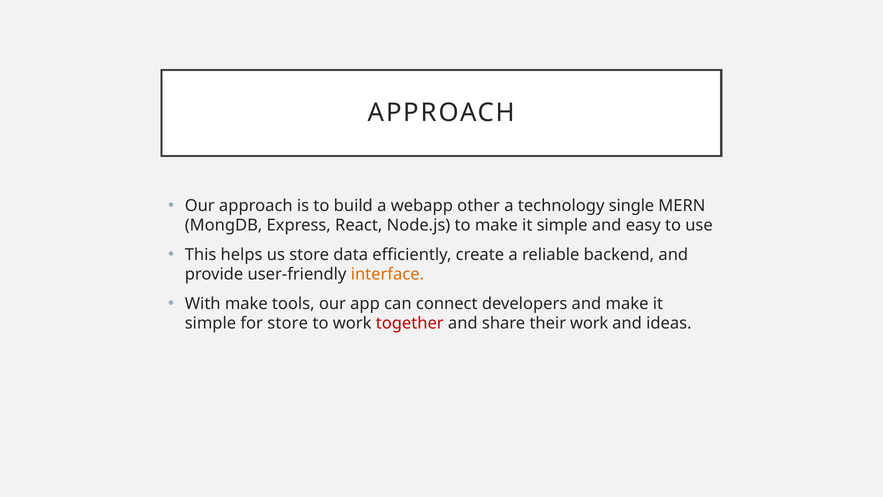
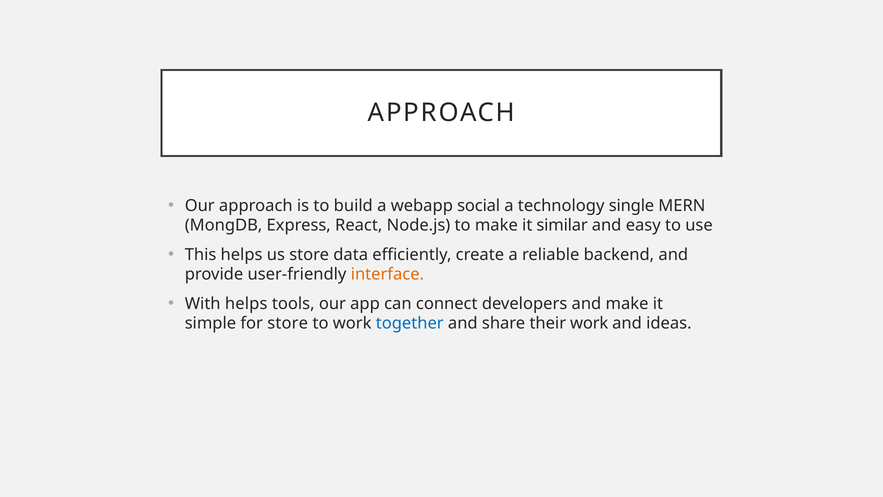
other: other -> social (479, 205)
to make it simple: simple -> similar (562, 225)
With make: make -> helps (246, 303)
together colour: red -> blue (410, 323)
